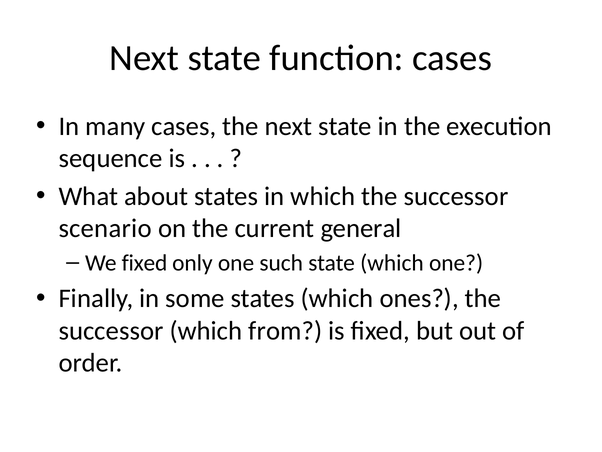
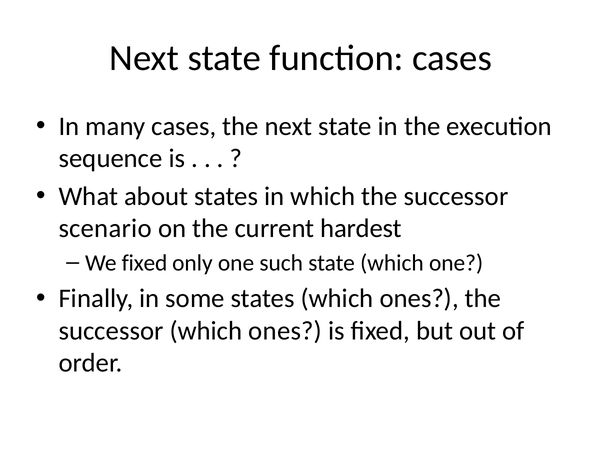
general: general -> hardest (361, 228)
successor which from: from -> ones (285, 330)
